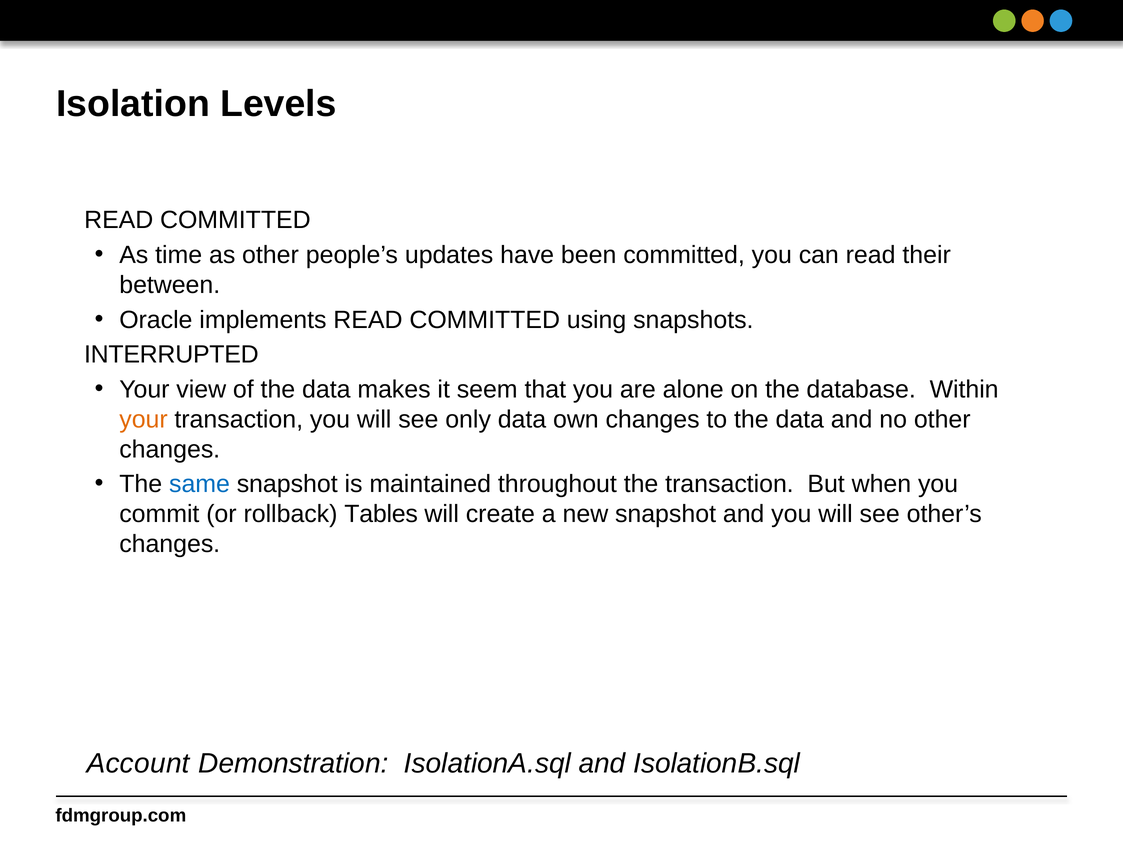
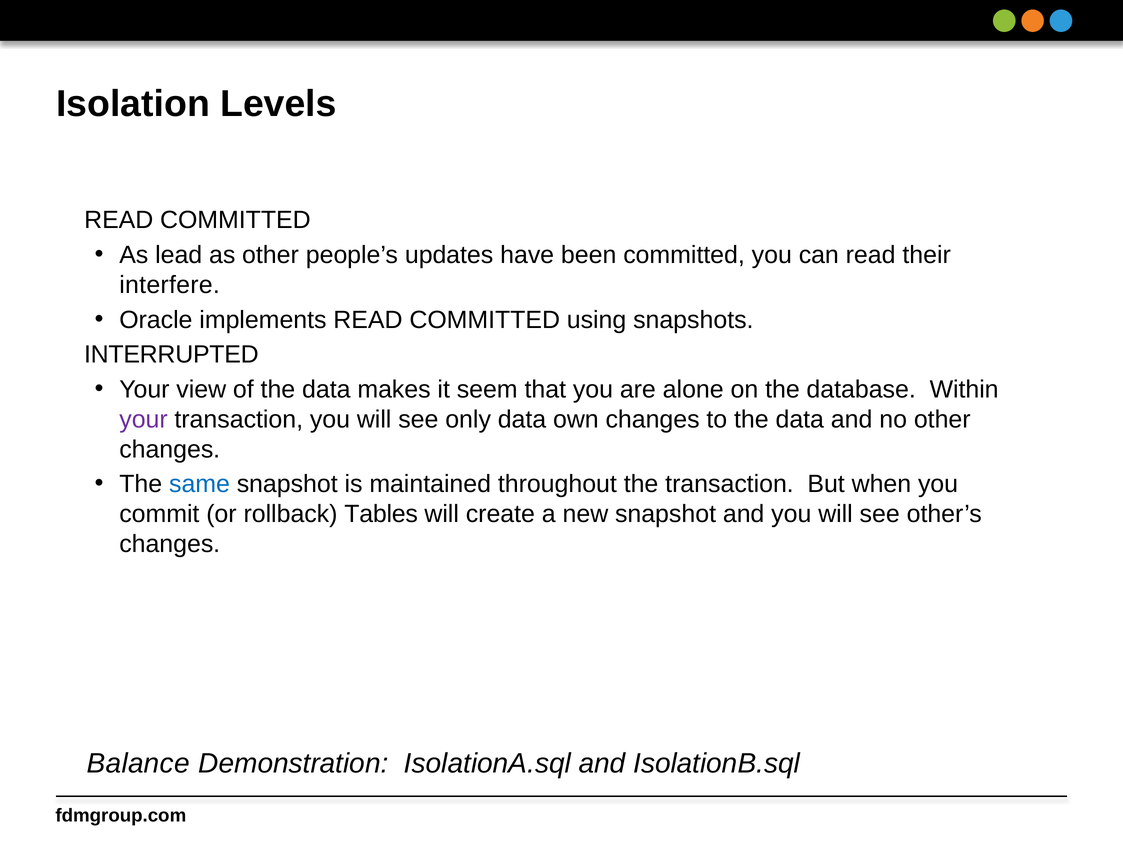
time: time -> lead (179, 255)
between: between -> interfere (170, 285)
your colour: orange -> purple (144, 420)
Account: Account -> Balance (138, 764)
